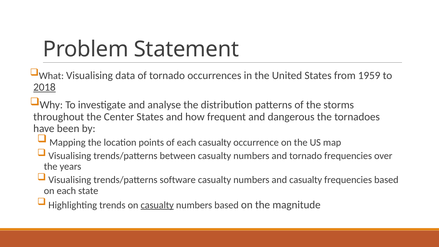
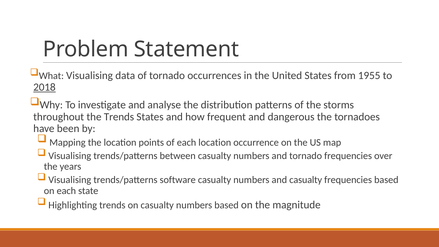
1959: 1959 -> 1955 (369, 75)
the Center: Center -> Trends (119, 117)
each casualty: casualty -> location (215, 142)
casualty underline: present -> none (157, 205)
